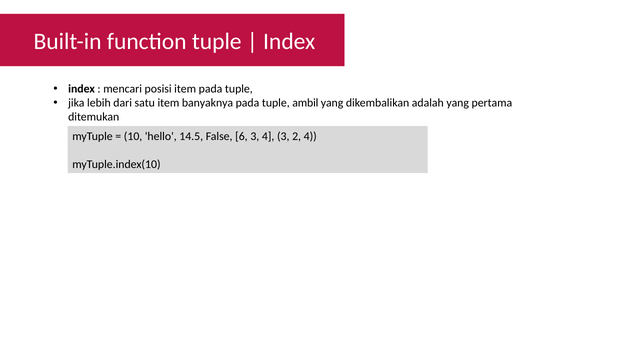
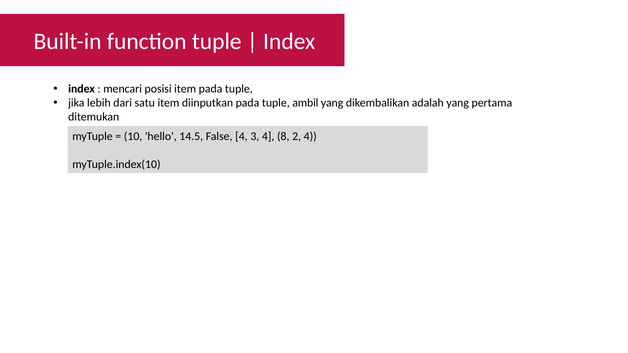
banyaknya: banyaknya -> diinputkan (208, 103)
False 6: 6 -> 4 (241, 136)
4 3: 3 -> 8 (283, 136)
